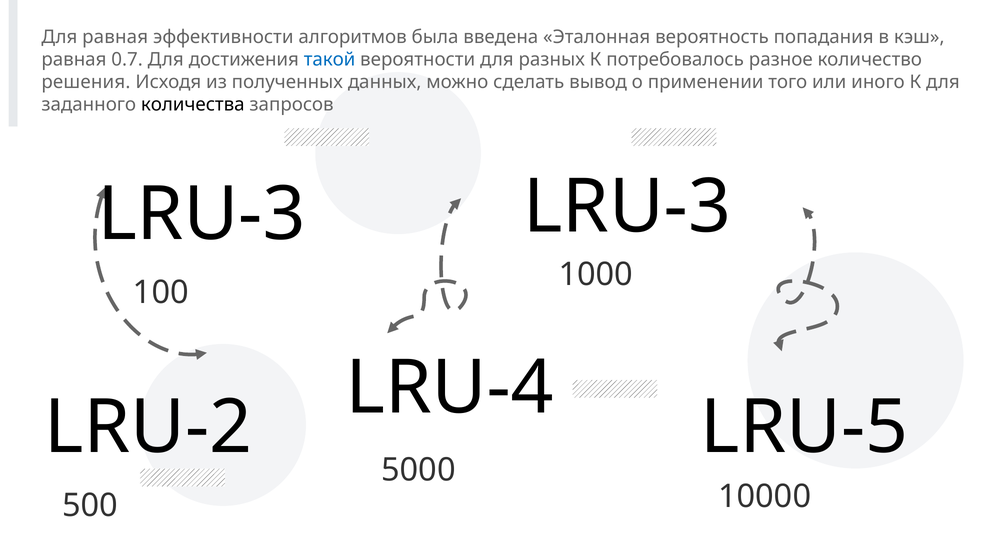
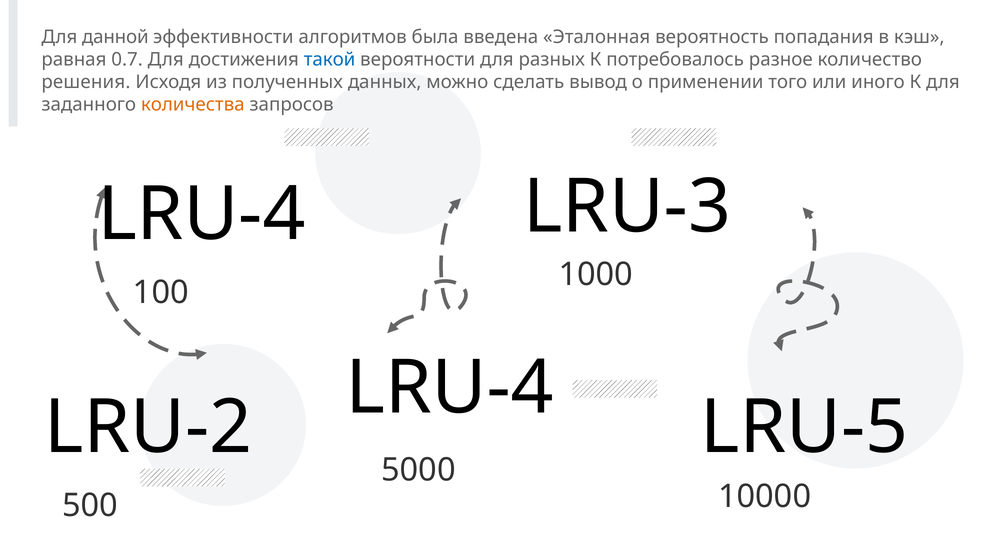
Для равная: равная -> данной (115, 37)
количества colour: black -> orange (193, 105)
LRU-3: LRU-3 -> LRU-4 (202, 214)
